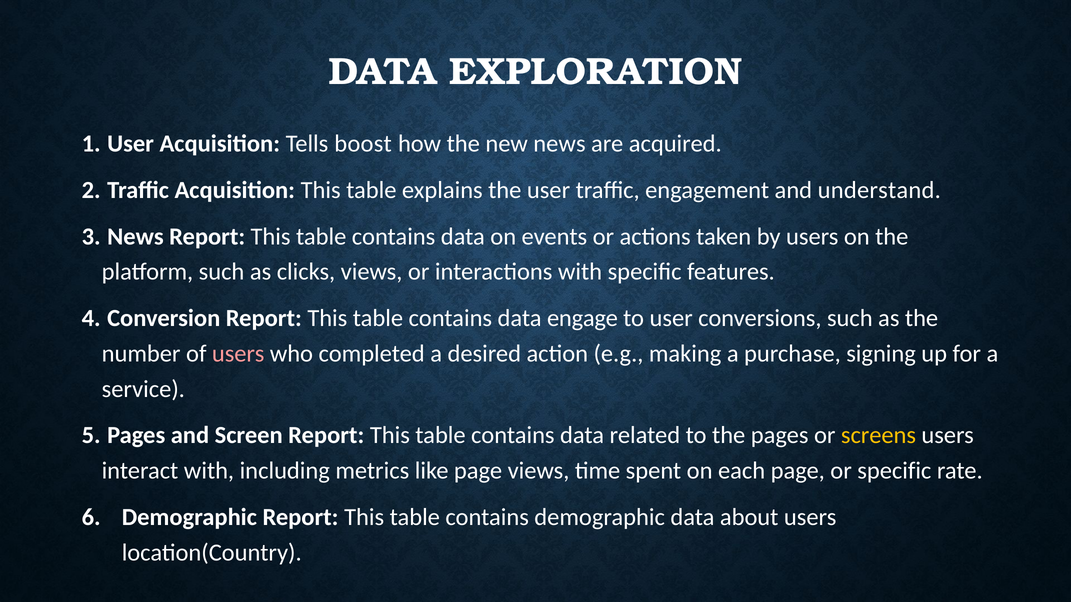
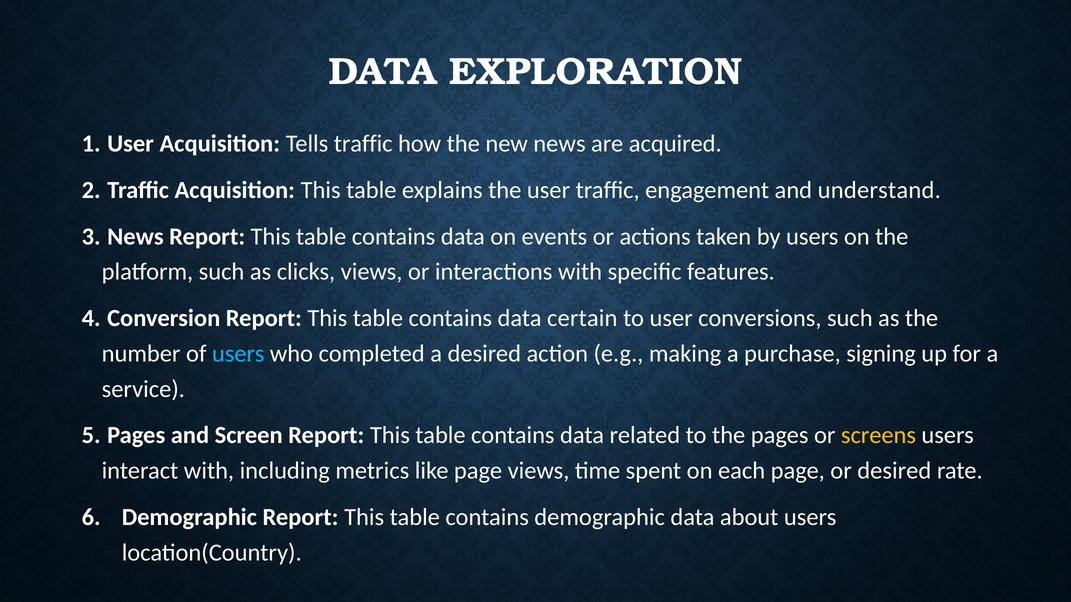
Tells boost: boost -> traffic (363, 144)
engage: engage -> certain (582, 319)
users colour: pink -> light blue (238, 354)
or specific: specific -> desired (894, 471)
